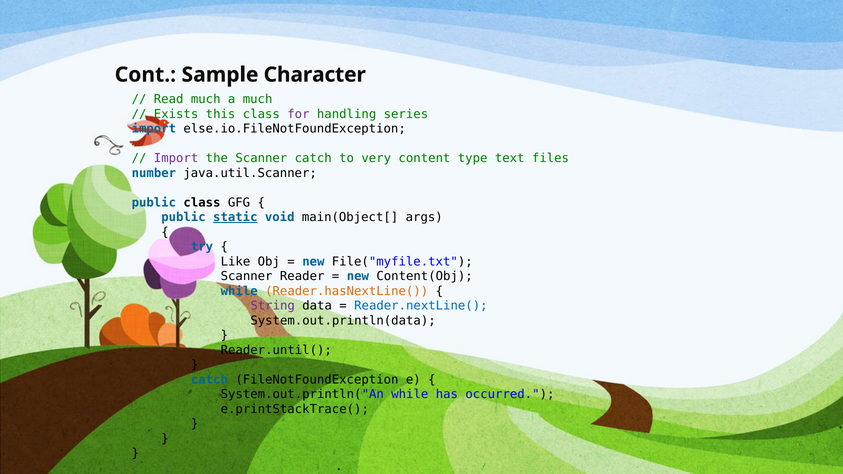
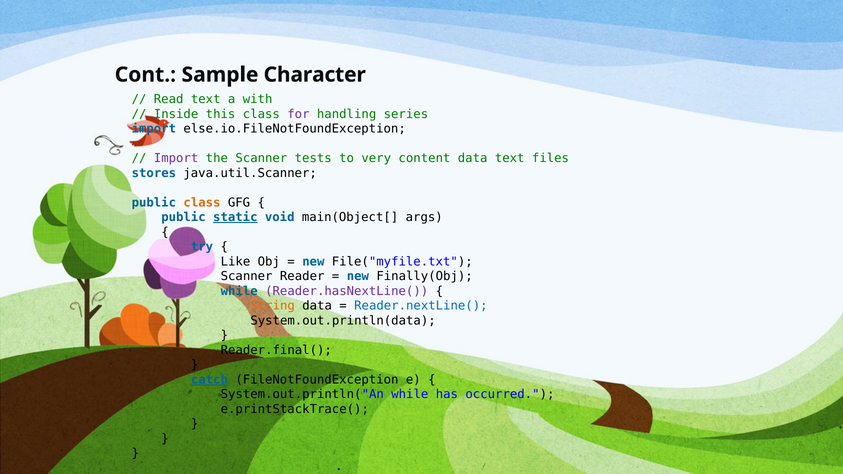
Read much: much -> text (206, 99)
a much: much -> with (258, 99)
Exists: Exists -> Inside (176, 114)
Scanner catch: catch -> tests (313, 158)
content type: type -> data (473, 158)
number: number -> stores (154, 173)
class colour: black -> orange (202, 203)
Content(Obj: Content(Obj -> Finally(Obj (425, 276)
Reader.hasNextLine( colour: orange -> purple (347, 291)
String colour: purple -> orange (273, 306)
Reader.until(: Reader.until( -> Reader.final( (276, 350)
catch underline: none -> present (209, 380)
